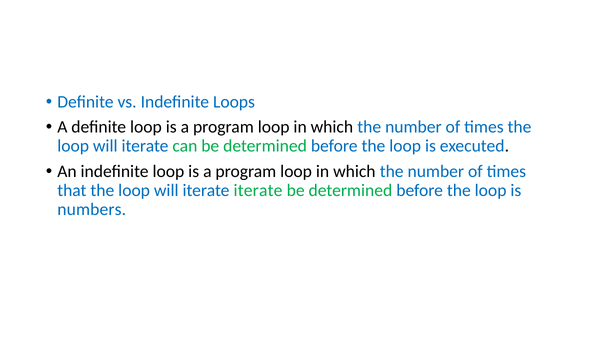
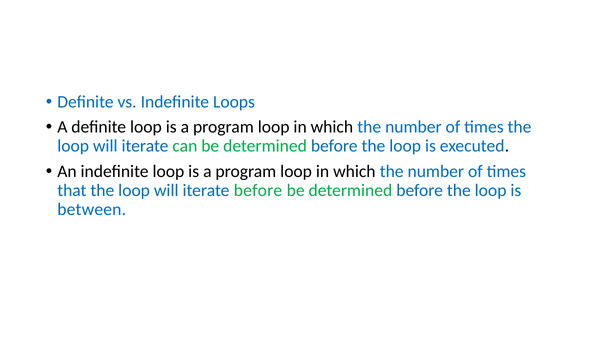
iterate iterate: iterate -> before (258, 191)
numbers: numbers -> between (92, 210)
